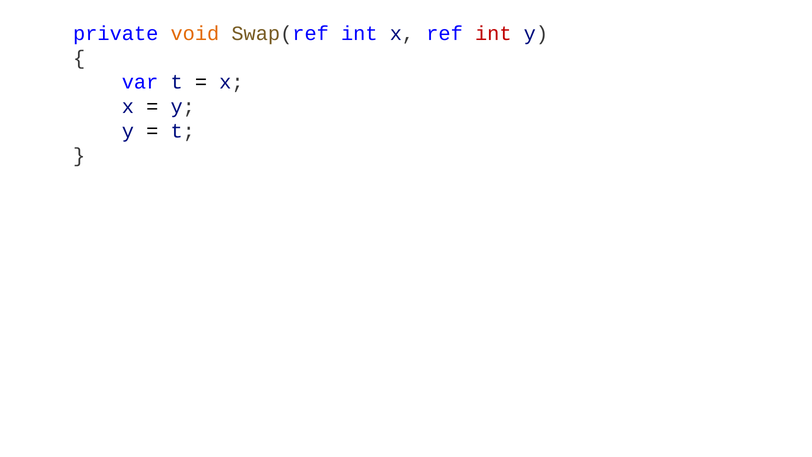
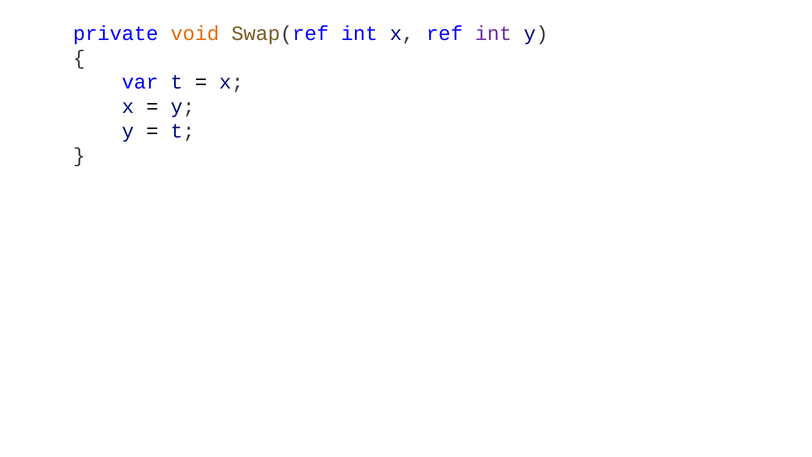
int colour: red -> purple (493, 34)
